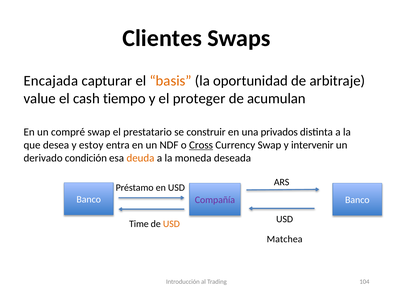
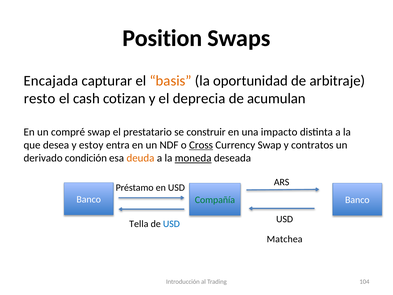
Clientes: Clientes -> Position (162, 38)
value: value -> resto (40, 98)
tiempo: tiempo -> cotizan (124, 98)
proteger: proteger -> deprecia (199, 98)
privados: privados -> impacto (279, 132)
intervenir: intervenir -> contratos (312, 145)
moneda underline: none -> present (193, 158)
Compañía colour: purple -> green (215, 200)
Time: Time -> Tella (139, 224)
USD colour: orange -> blue (171, 224)
